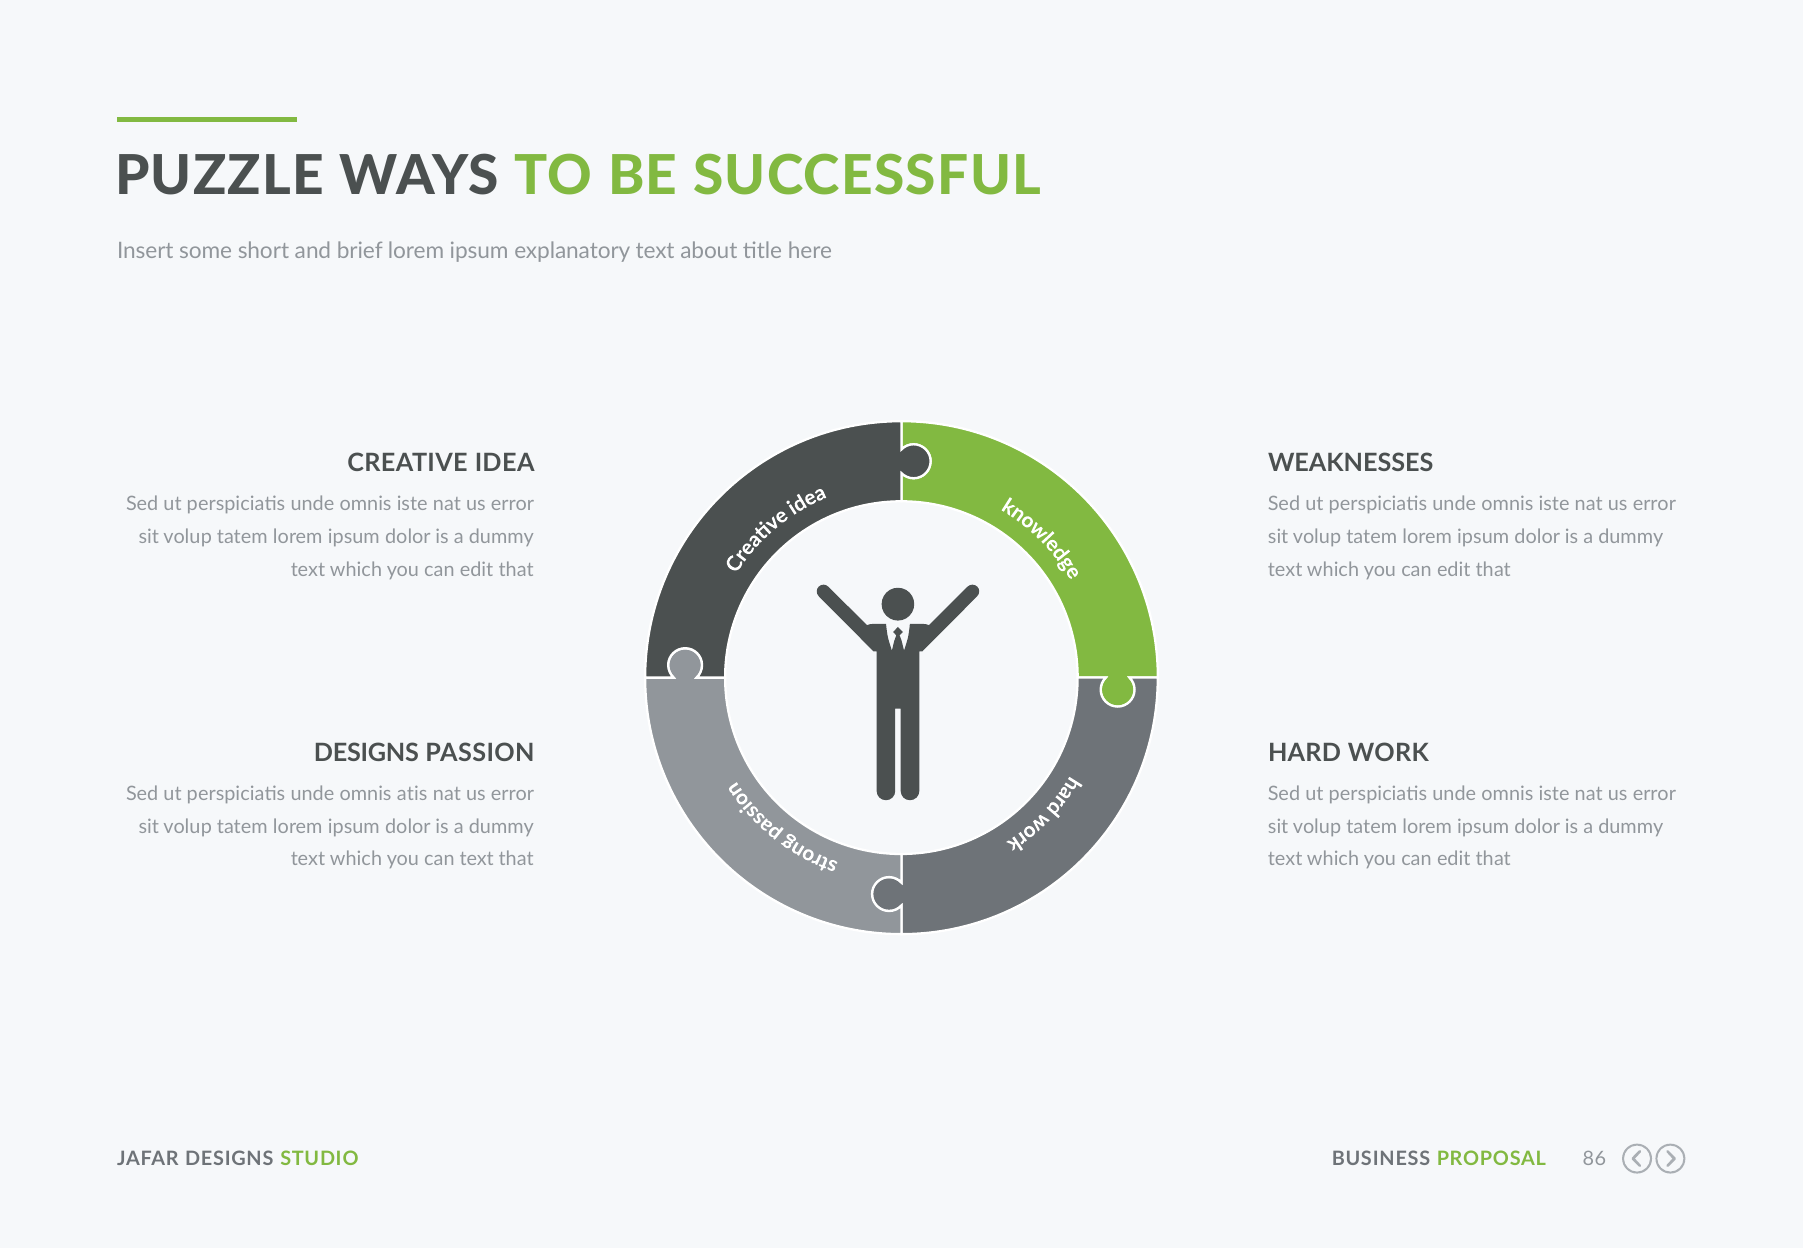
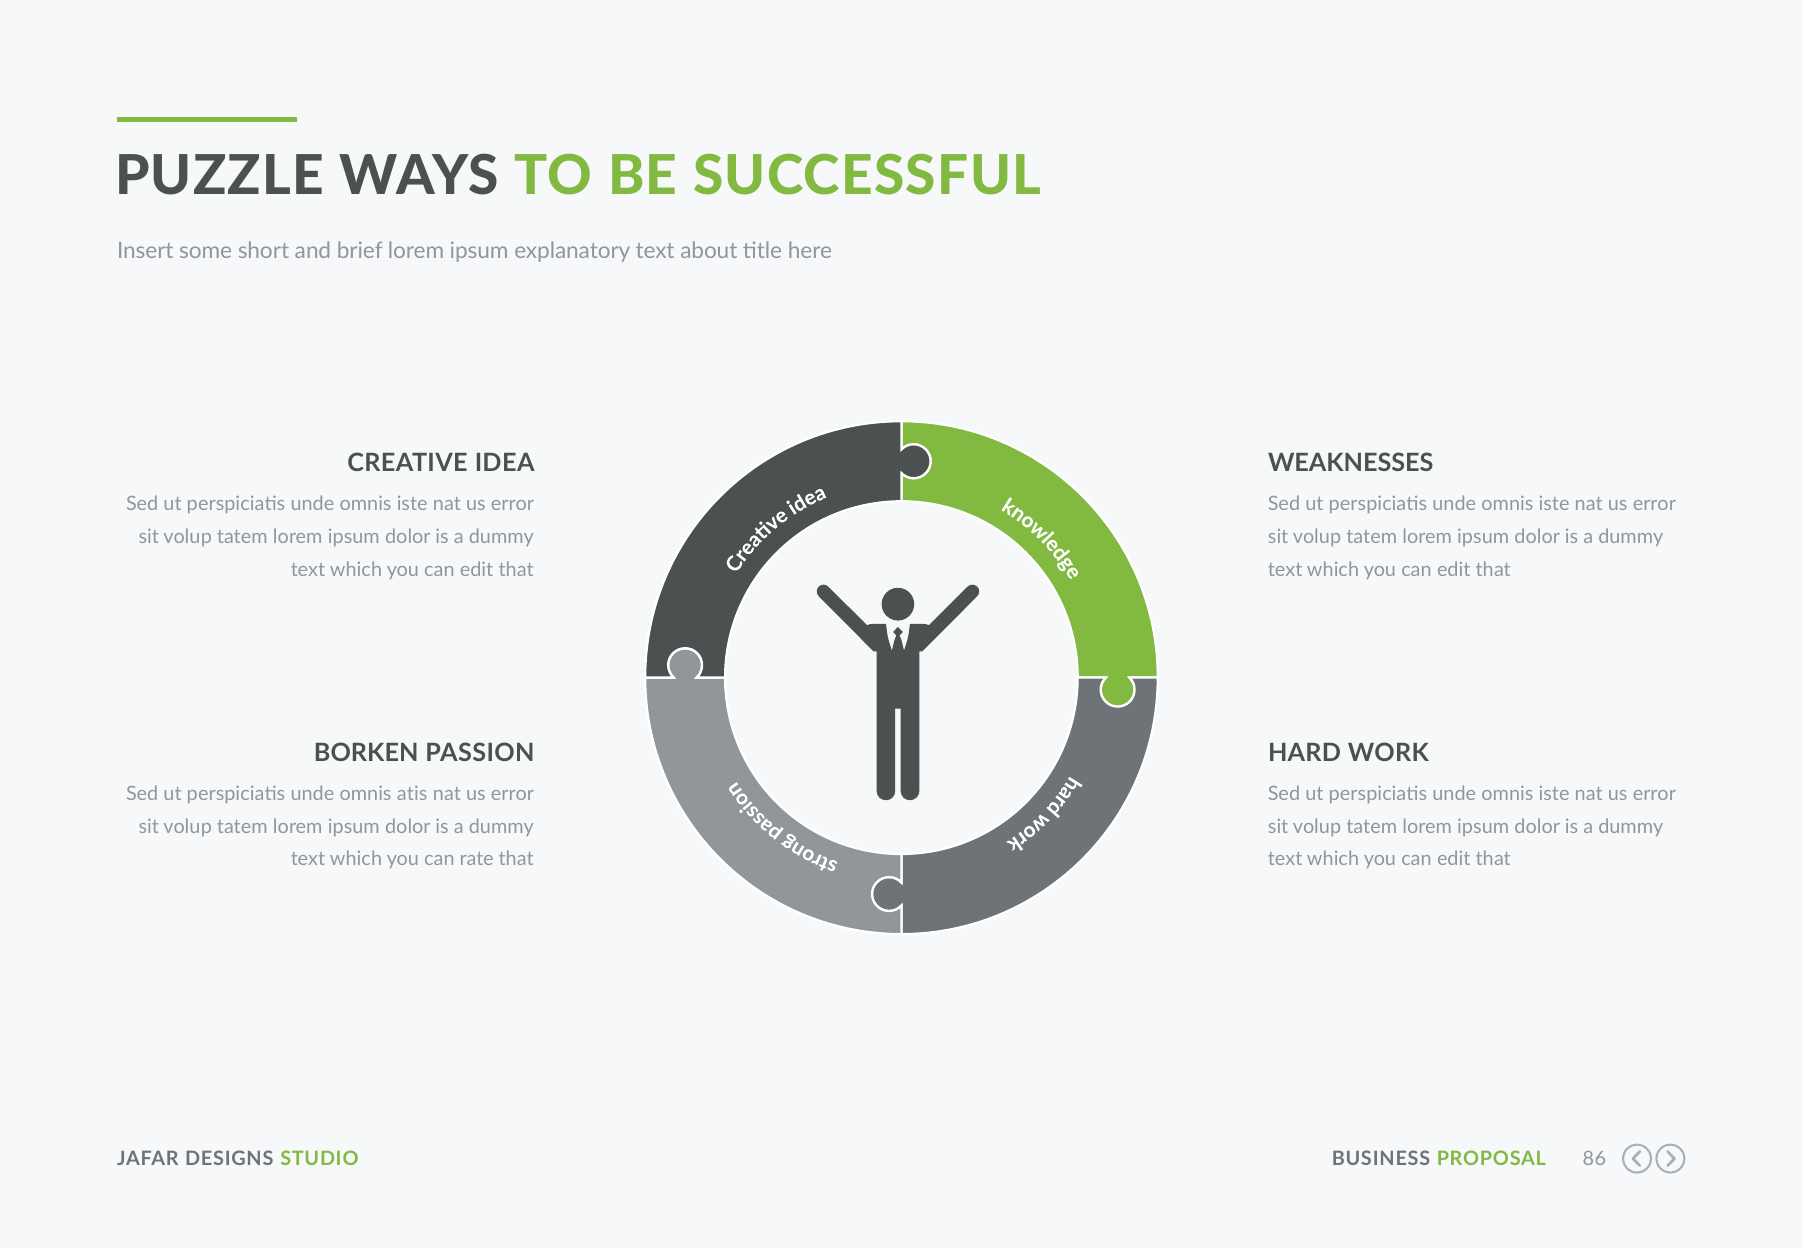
DESIGNS: DESIGNS -> BORKEN (366, 753)
can text: text -> rate (477, 859)
